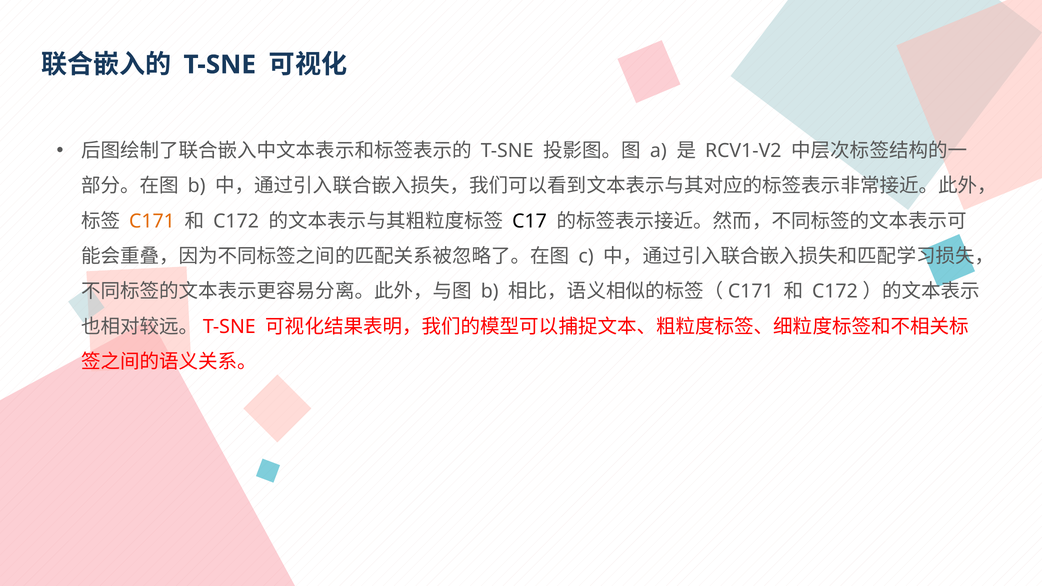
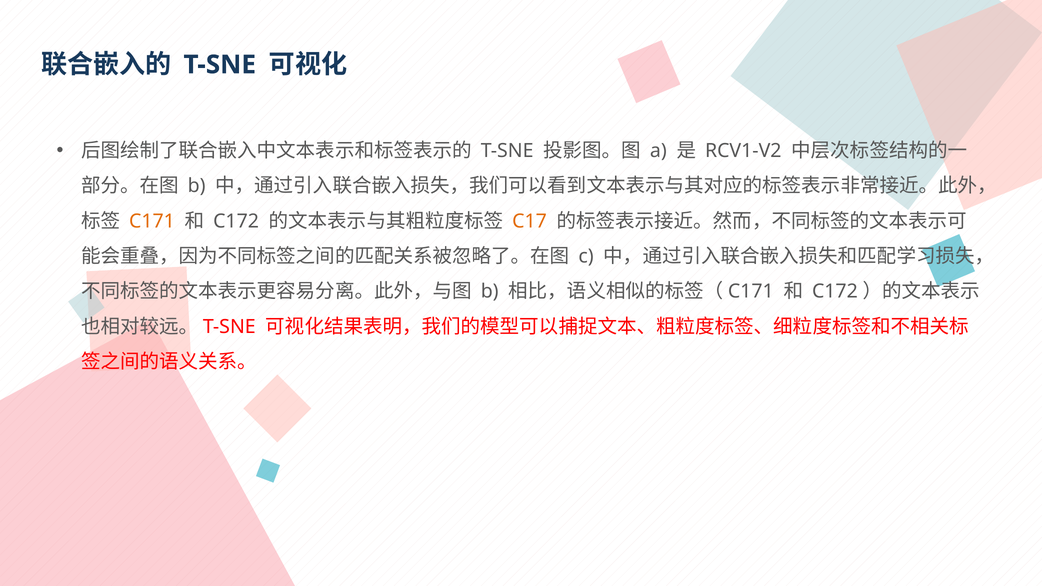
C17 colour: black -> orange (530, 221)
